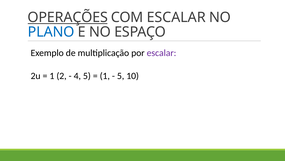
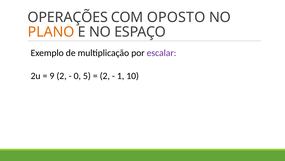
OPERAÇÕES underline: present -> none (68, 17)
COM ESCALAR: ESCALAR -> OPOSTO (176, 17)
PLANO colour: blue -> orange (51, 32)
1: 1 -> 9 (52, 76)
4: 4 -> 0 (77, 76)
1: 1 -> 2 (105, 76)
5: 5 -> 1 (121, 76)
